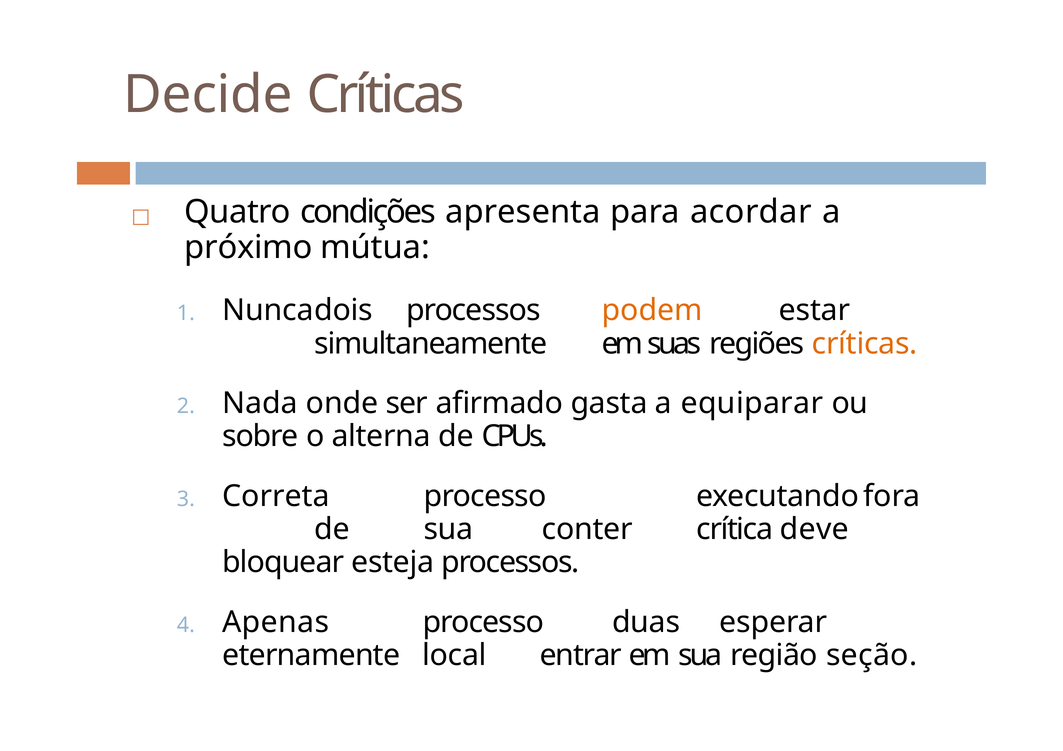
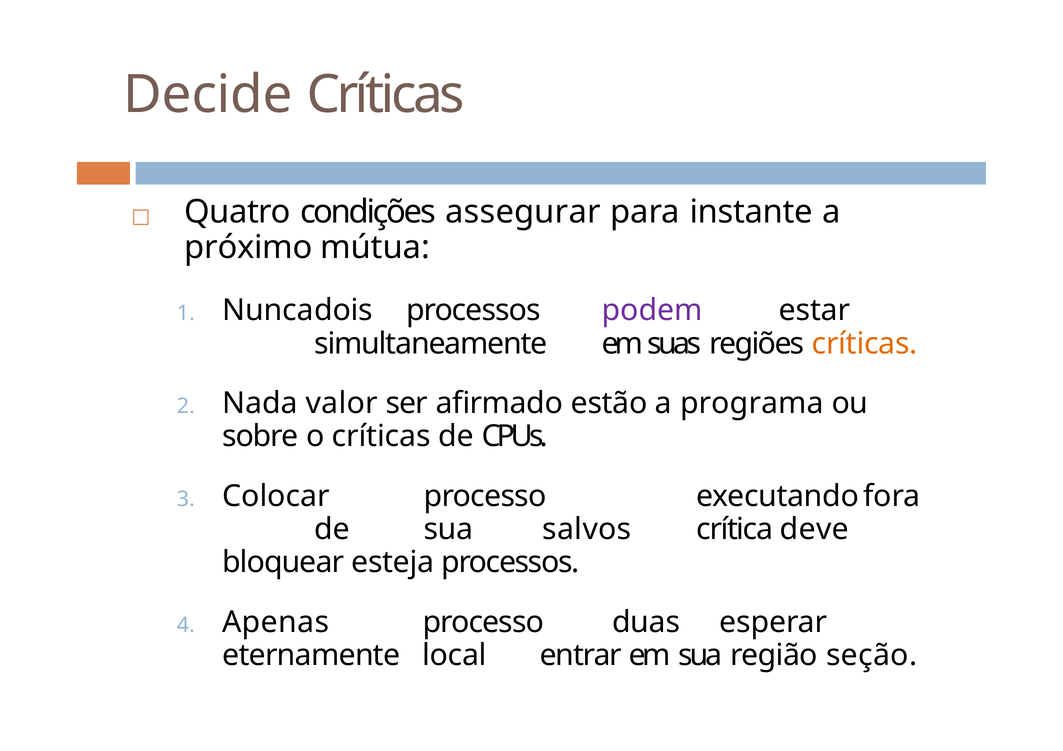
apresenta: apresenta -> assegurar (523, 212)
acordar: acordar -> instante (751, 212)
podem colour: orange -> purple (652, 311)
onde: onde -> valor (342, 403)
gasta: gasta -> estão (609, 403)
equiparar: equiparar -> programa (752, 403)
o alterna: alterna -> críticas (381, 436)
Correta: Correta -> Colocar (276, 496)
conter: conter -> salvos (587, 529)
